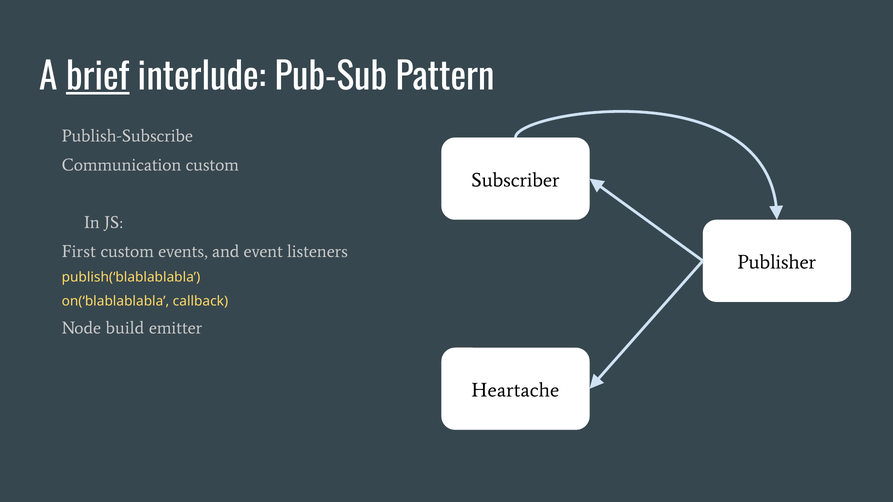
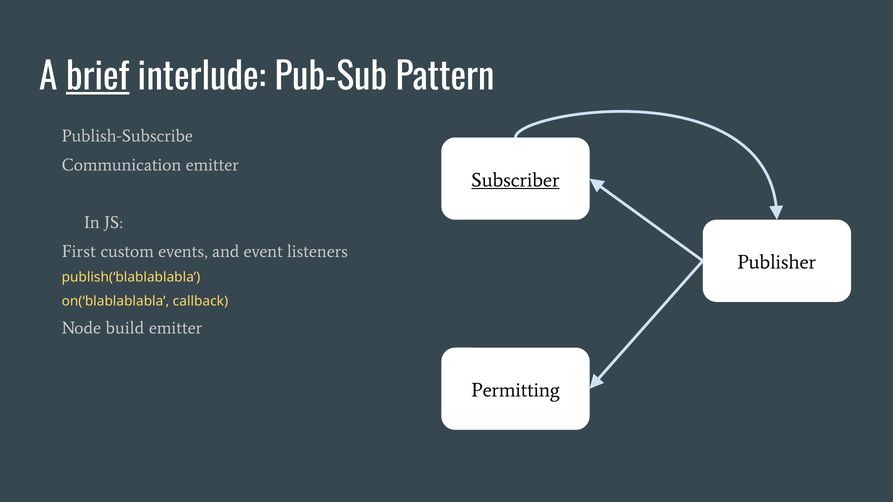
Communication custom: custom -> emitter (212, 165)
Subscriber underline: none -> present (515, 180)
Heartache: Heartache -> Permitting (515, 390)
